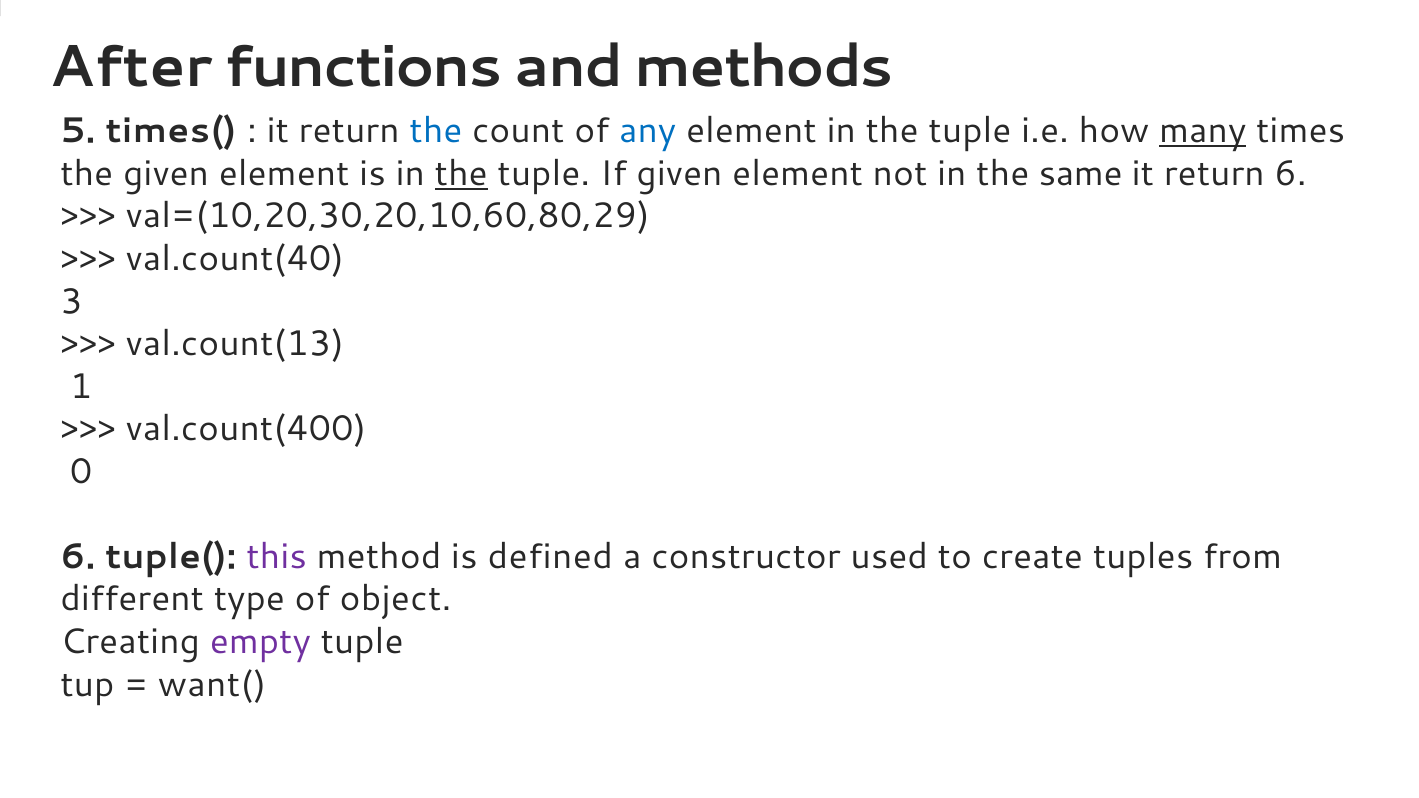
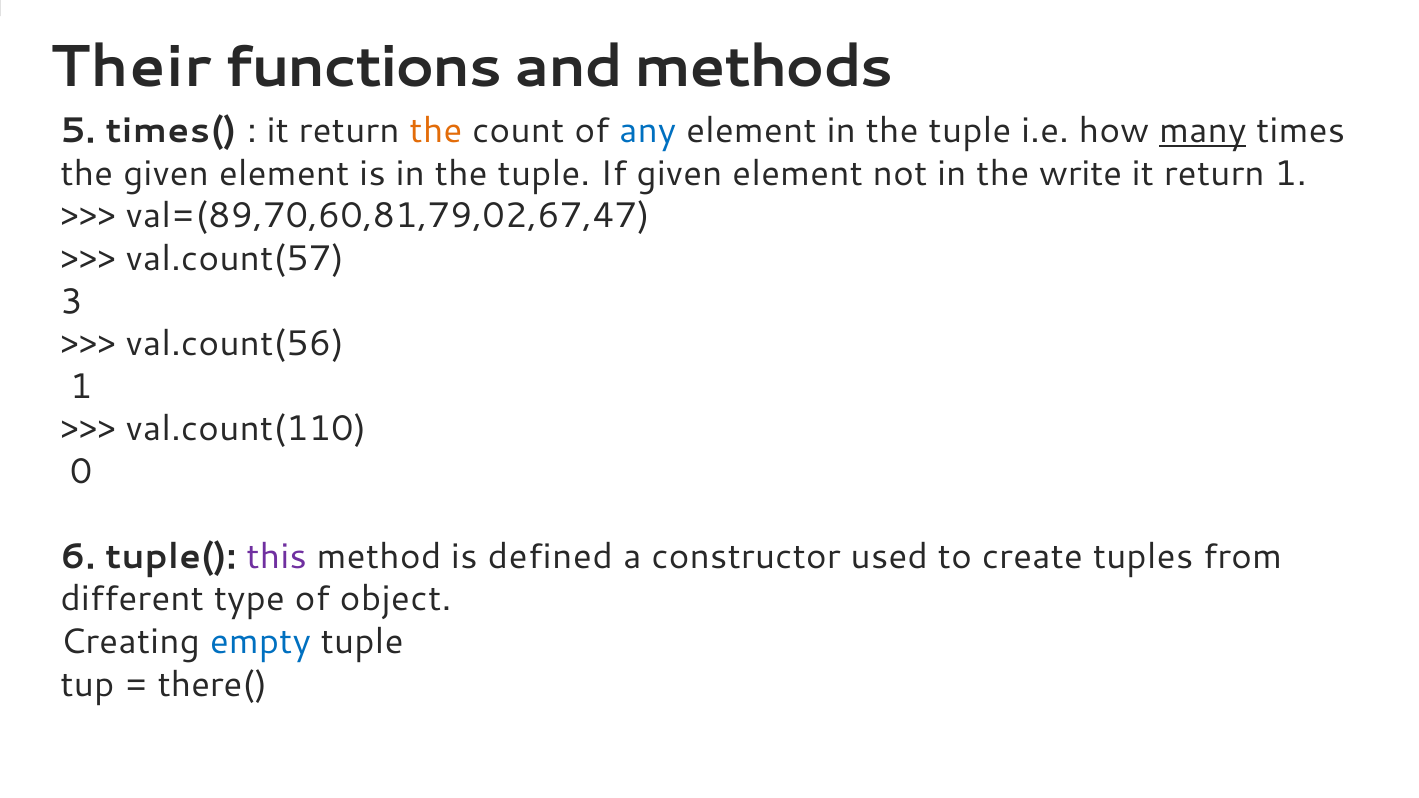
After: After -> Their (131, 67)
the colour: blue -> orange (436, 131)
the underline: present -> none (461, 174)
same: same -> write (1081, 174)
return 6: 6 -> 1 (1291, 174)
val=(10,20,30,20,10,60,80,29: val=(10,20,30,20,10,60,80,29 -> val=(89,70,60,81,79,02,67,47 (388, 216)
val.count(40: val.count(40 -> val.count(57 (235, 259)
val.count(13: val.count(13 -> val.count(56 (235, 344)
val.count(400: val.count(400 -> val.count(110 (246, 429)
empty colour: purple -> blue (260, 642)
want(: want( -> there( (213, 685)
